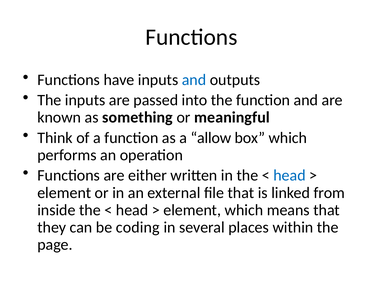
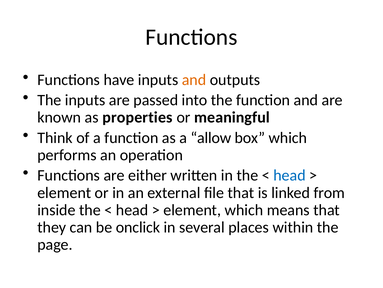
and colour: blue -> orange (194, 80)
something: something -> properties (137, 117)
coding: coding -> onclick (138, 227)
